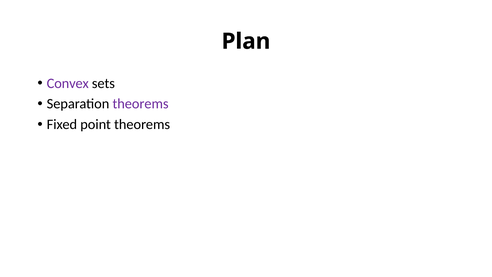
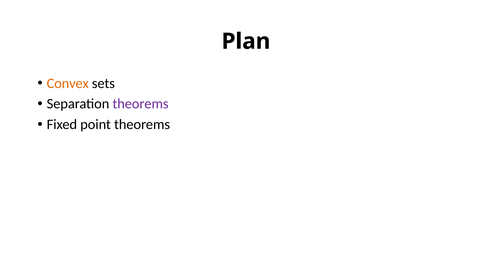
Convex colour: purple -> orange (68, 83)
